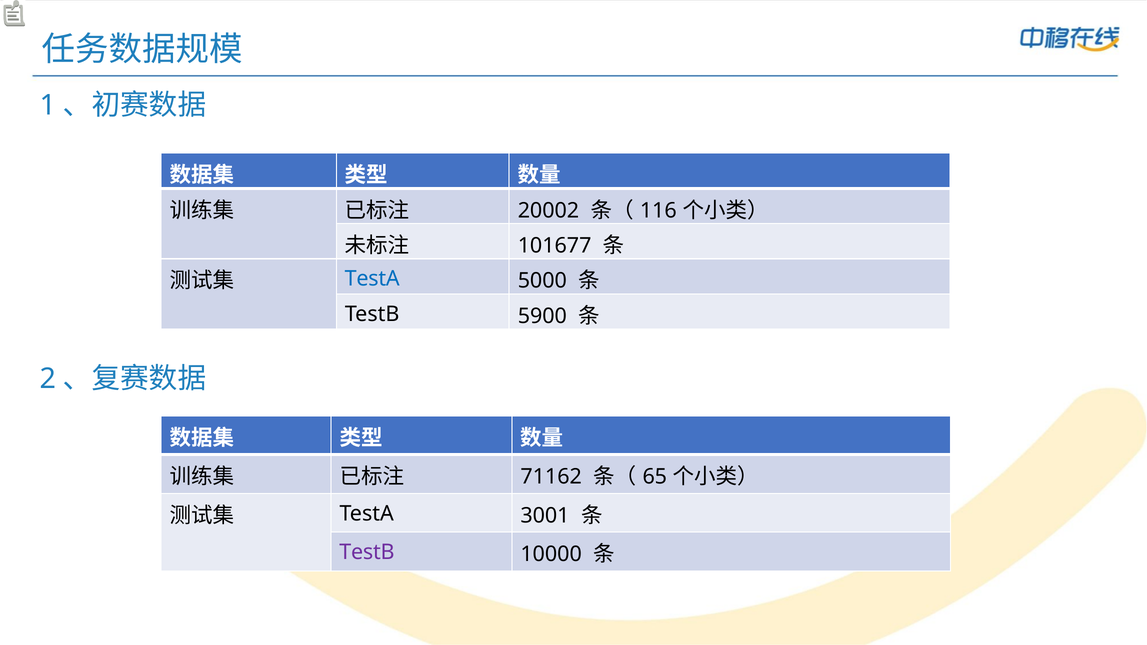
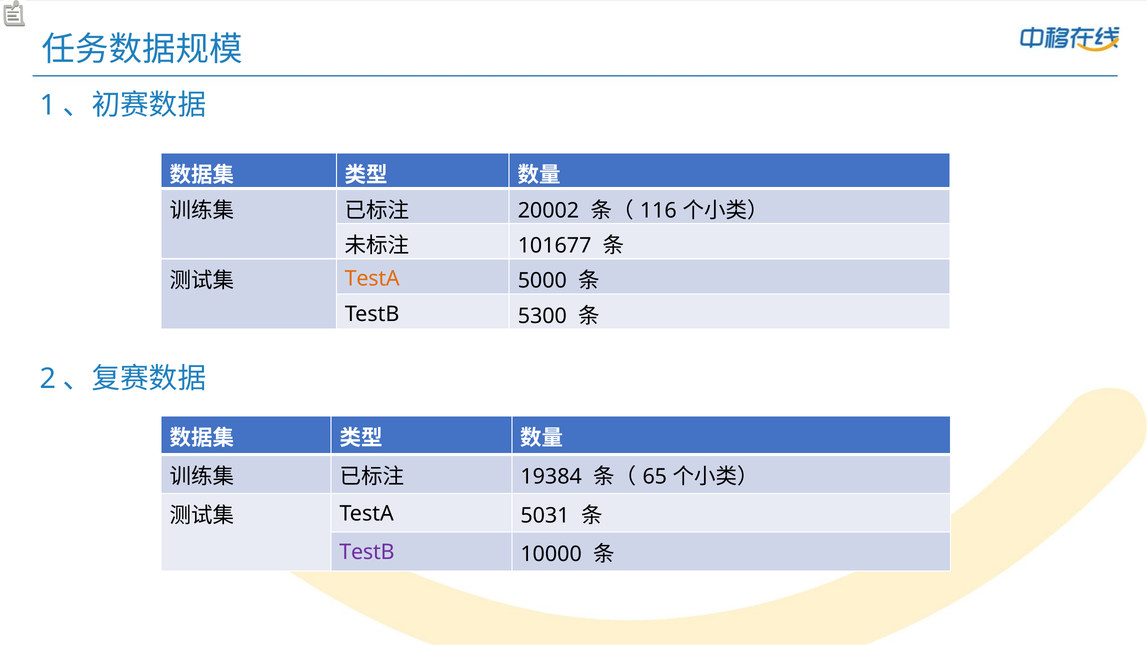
TestA colour: blue -> orange (372, 279)
5900: 5900 -> 5300 (542, 316)
71162: 71162 -> 19384 (551, 477)
3001: 3001 -> 5031 (545, 516)
